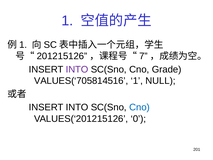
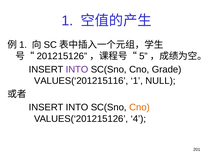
7: 7 -> 5 (143, 56)
VALUES(‘705814516: VALUES(‘705814516 -> VALUES(‘201215116 (81, 81)
Cno colour: blue -> orange (140, 107)
0: 0 -> 4 (138, 119)
